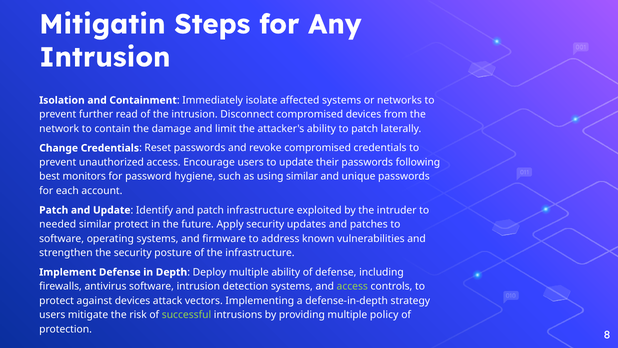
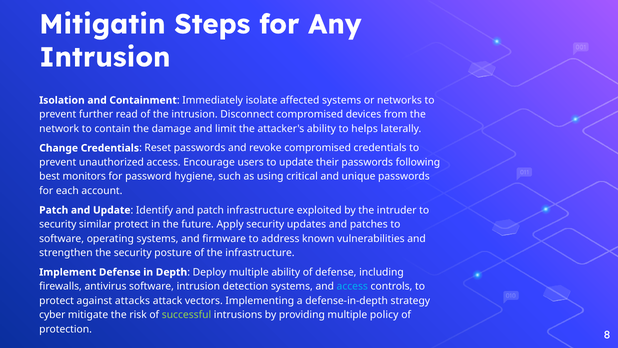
to patch: patch -> helps (365, 129)
using similar: similar -> critical (302, 176)
needed: needed -> security (58, 224)
access colour: light green -> light blue (352, 286)
against devices: devices -> attacks (132, 300)
users: users -> cyber (52, 315)
